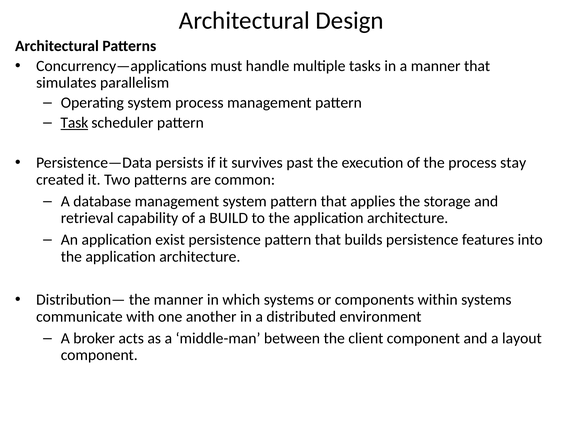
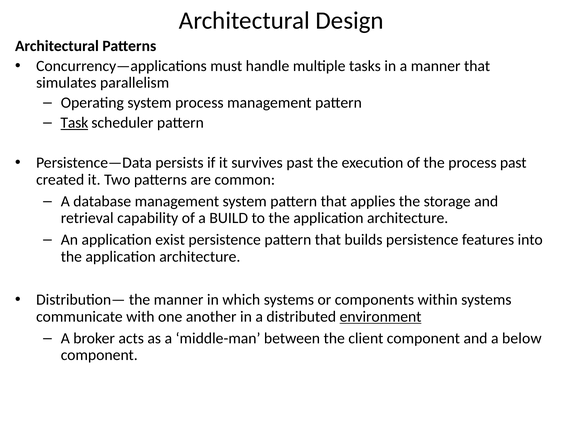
process stay: stay -> past (513, 163)
environment underline: none -> present (381, 317)
layout: layout -> below (522, 338)
